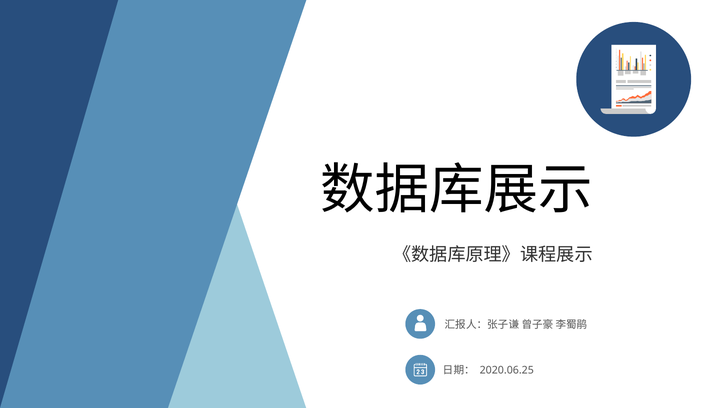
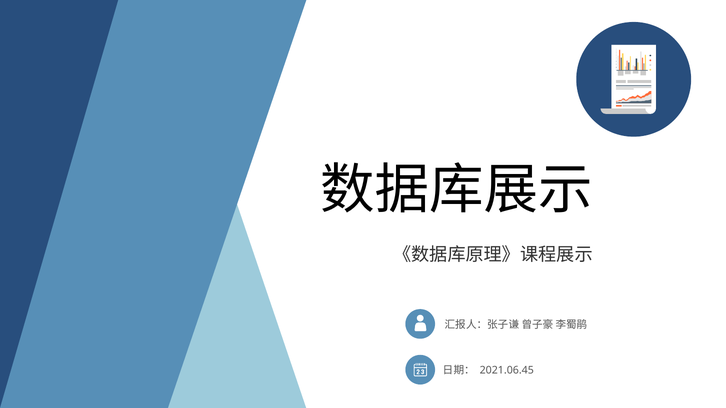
2020.06.25: 2020.06.25 -> 2021.06.45 (507, 371)
